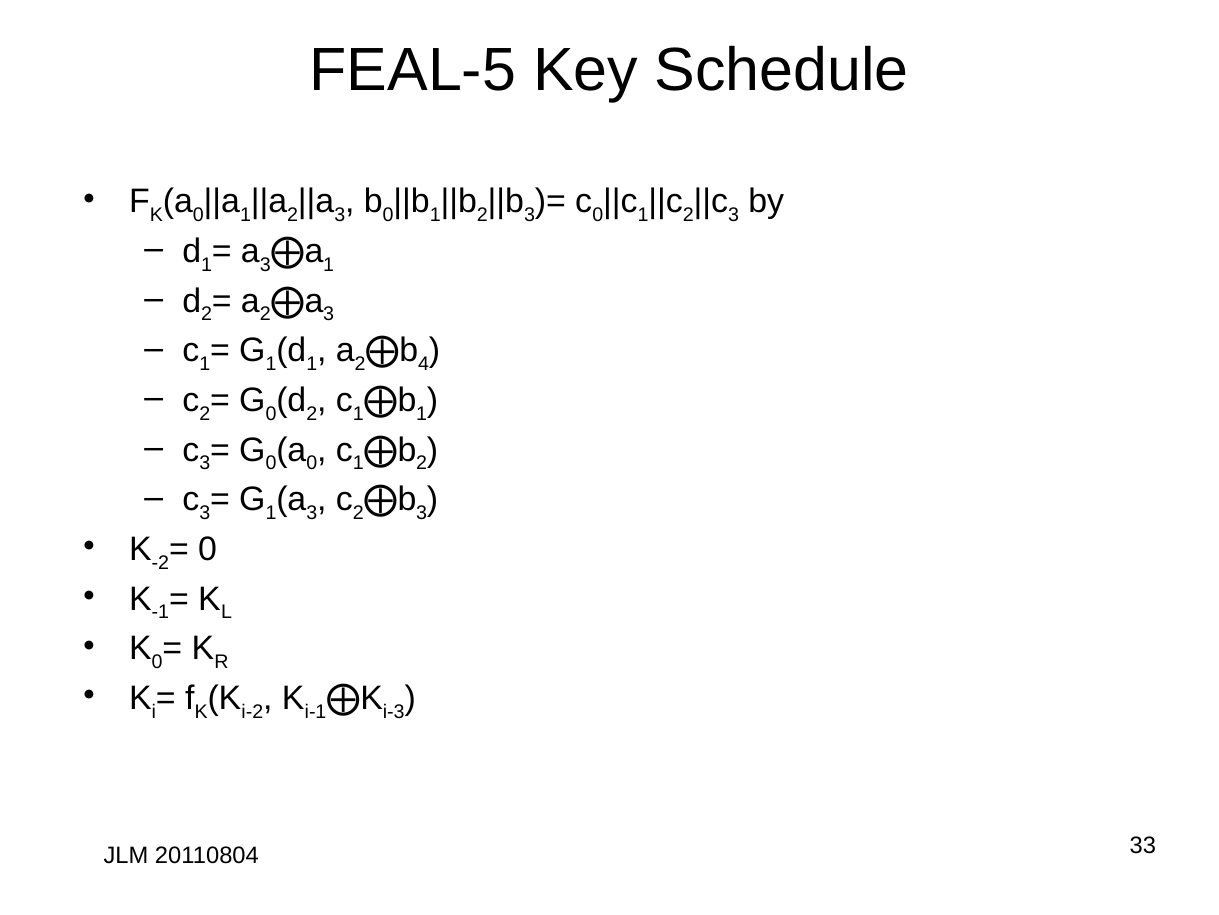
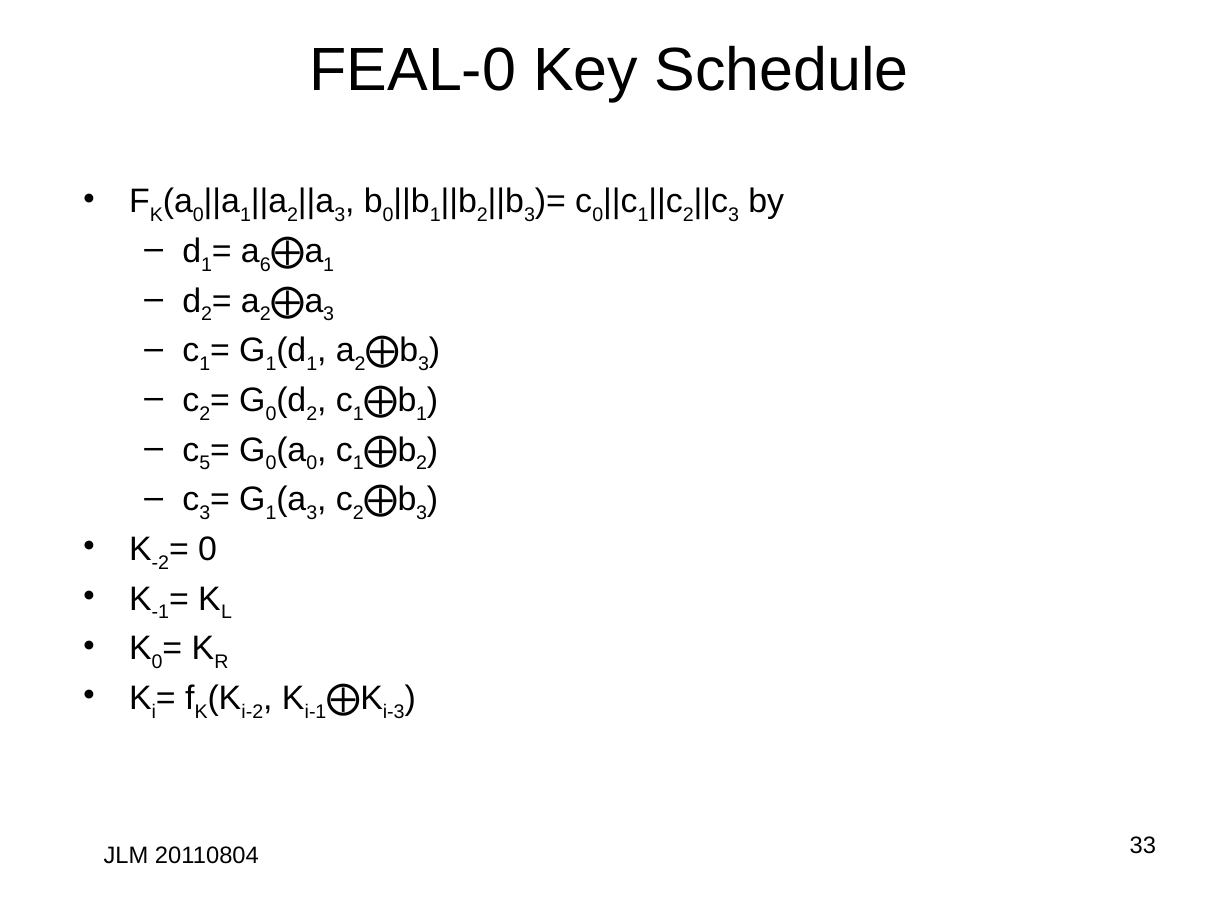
FEAL-5: FEAL-5 -> FEAL-0 (413, 70)
3: 3 -> 6 (265, 264)
4: 4 -> 3 (424, 364)
3: 3 -> 5 (205, 463)
